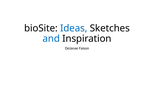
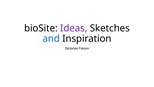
Ideas colour: blue -> purple (74, 28)
